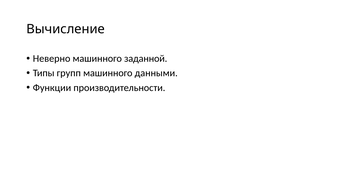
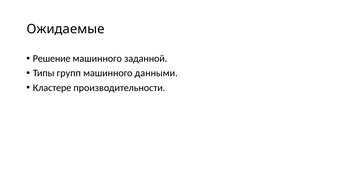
Вычисление: Вычисление -> Ожидаемые (66, 29)
Неверно: Неверно -> Решение (52, 58)
Функции: Функции -> Кластере (52, 88)
